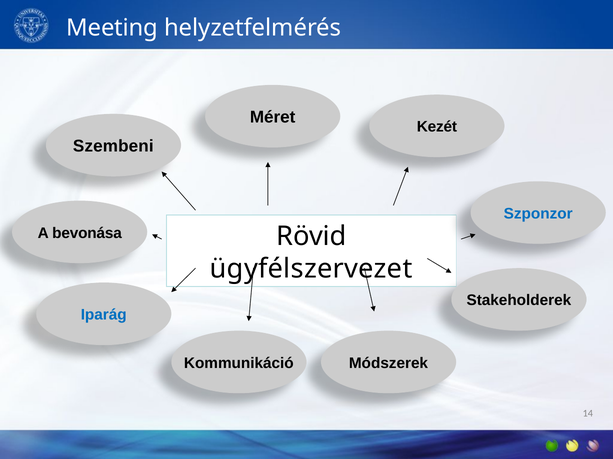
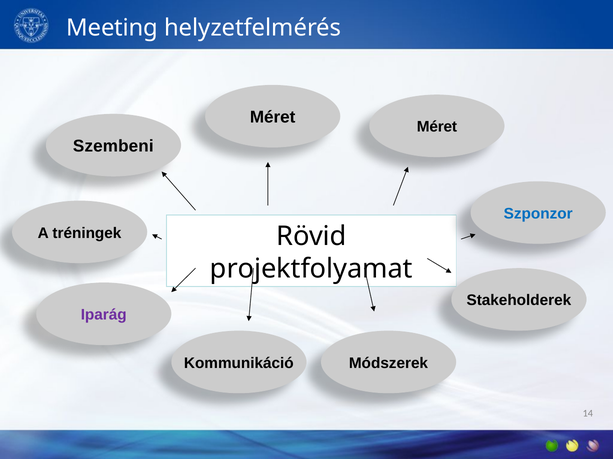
Kezét: Kezét -> Méret (437, 127)
bevonása: bevonása -> tréningek (87, 233)
ügyfélszervezet: ügyfélszervezet -> projektfolyamat (311, 269)
Iparág colour: blue -> purple (104, 315)
